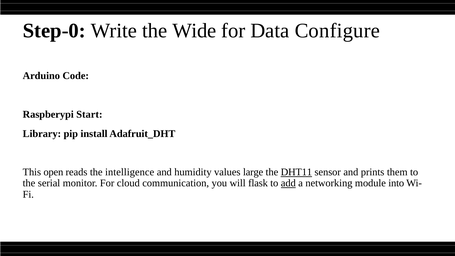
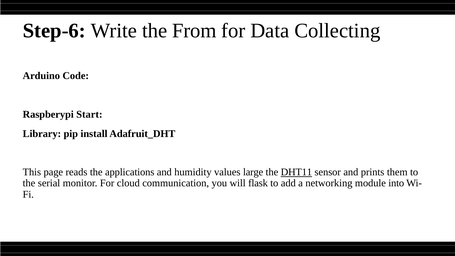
Step-0: Step-0 -> Step-6 (54, 31)
Wide: Wide -> From (194, 31)
Configure: Configure -> Collecting (337, 31)
open: open -> page (53, 172)
intelligence: intelligence -> applications (130, 172)
add underline: present -> none (288, 183)
